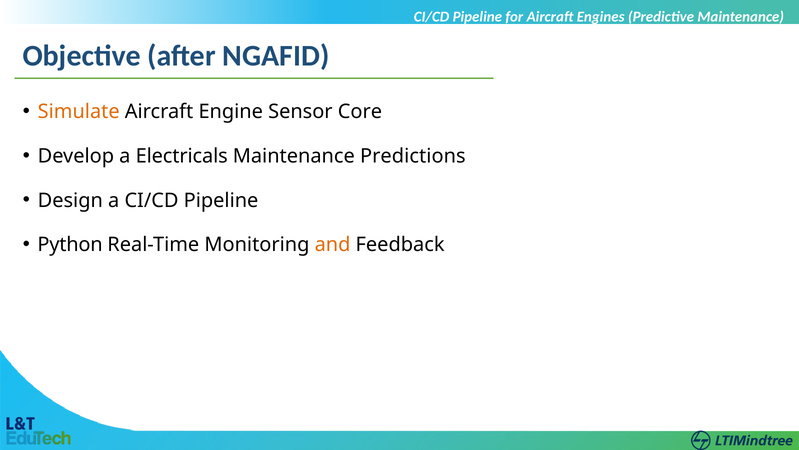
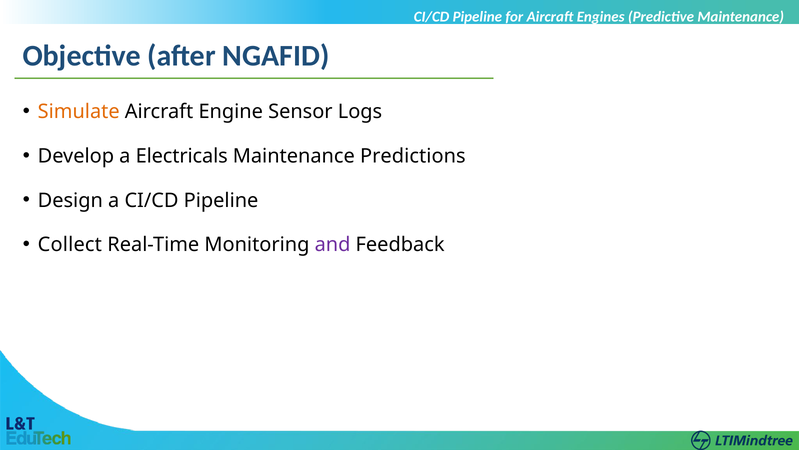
Core: Core -> Logs (360, 112)
Python: Python -> Collect (70, 245)
and colour: orange -> purple (333, 245)
